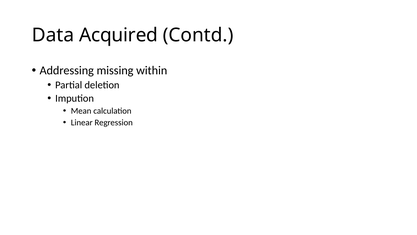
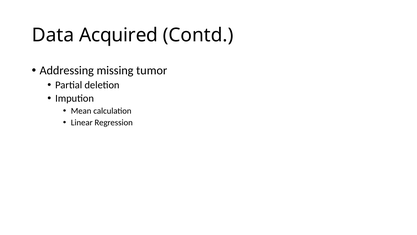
within: within -> tumor (152, 71)
